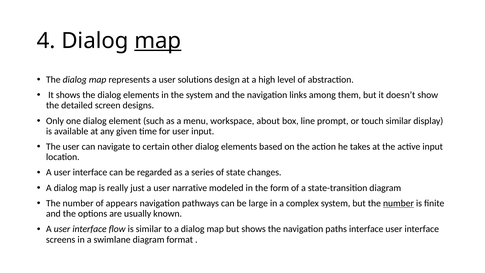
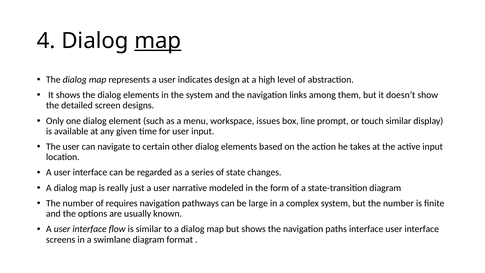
solutions: solutions -> indicates (195, 80)
about: about -> issues (268, 121)
appears: appears -> requires (122, 203)
number underline: present -> none (398, 203)
